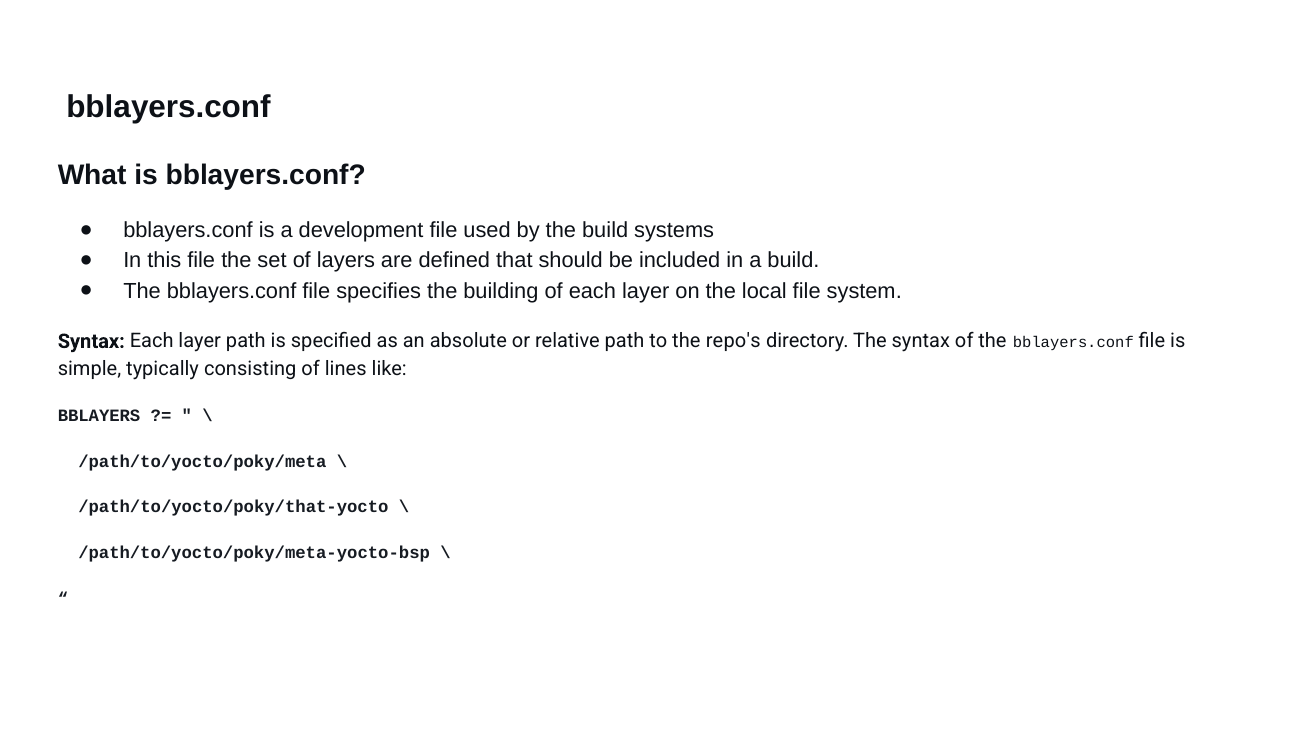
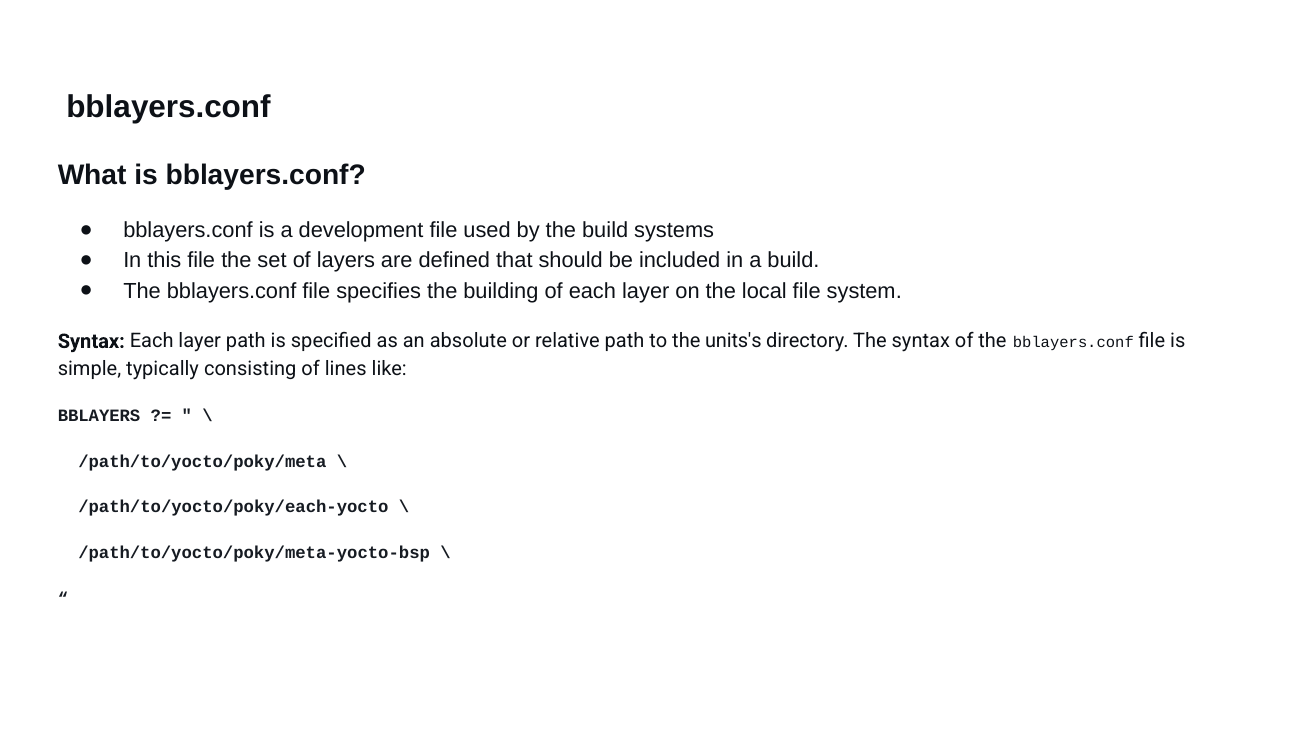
repo's: repo's -> units's (733, 341)
/path/to/yocto/poky/that-yocto: /path/to/yocto/poky/that-yocto -> /path/to/yocto/poky/each-yocto (233, 507)
